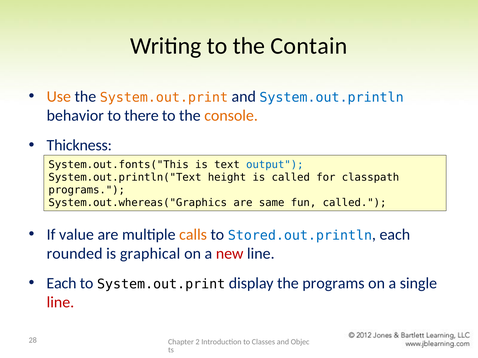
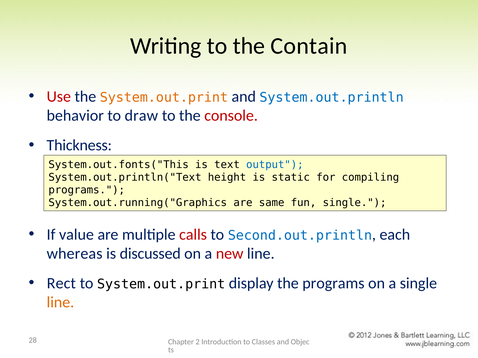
Use colour: orange -> red (59, 97)
there: there -> draw (141, 116)
console colour: orange -> red (231, 116)
is called: called -> static (291, 178)
classpath: classpath -> compiling (370, 178)
System.out.whereas("Graphics: System.out.whereas("Graphics -> System.out.running("Graphics (138, 203)
fun called: called -> single (355, 203)
calls colour: orange -> red (193, 235)
Stored.out.println: Stored.out.println -> Second.out.println (300, 236)
rounded: rounded -> whereas (75, 254)
graphical: graphical -> discussed (150, 254)
Each: Each -> Rect (61, 284)
line colour: red -> orange (60, 303)
